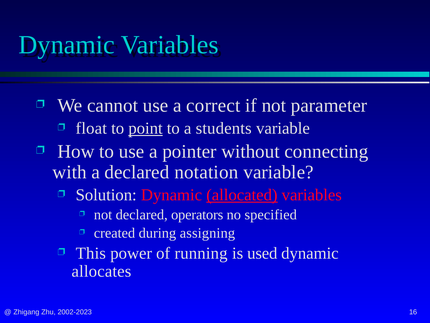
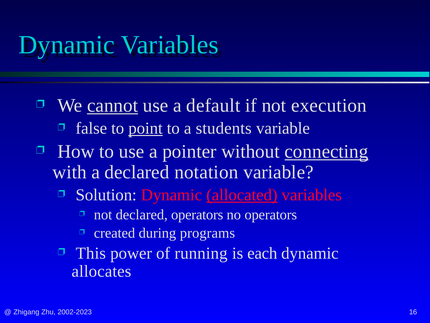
cannot underline: none -> present (113, 105)
correct: correct -> default (213, 105)
parameter: parameter -> execution (329, 105)
float: float -> false (91, 128)
connecting underline: none -> present (326, 151)
no specified: specified -> operators (271, 214)
assigning: assigning -> programs (207, 233)
used: used -> each (262, 253)
